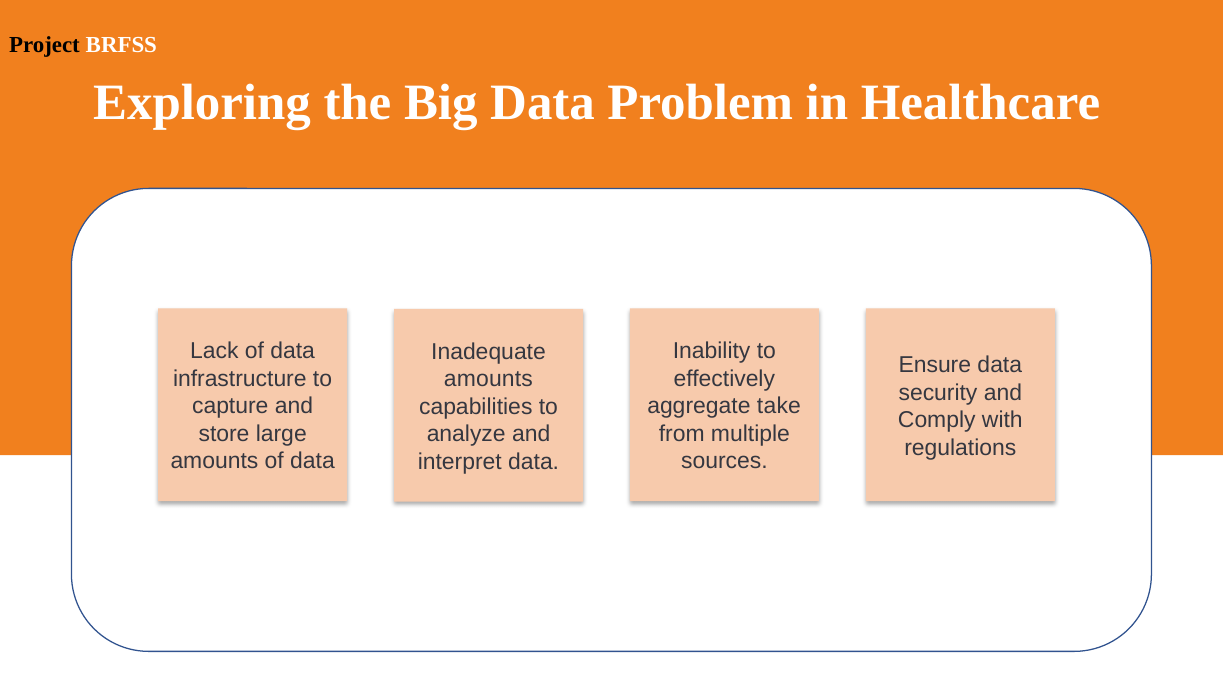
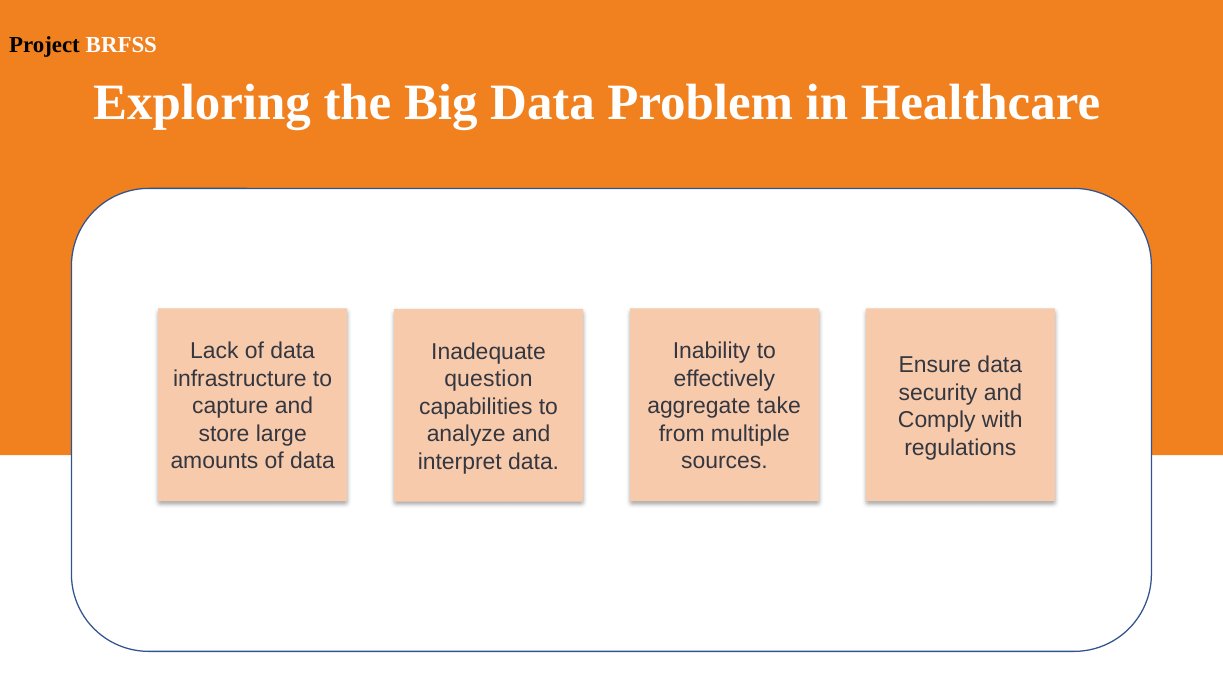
amounts: amounts -> question (488, 379)
